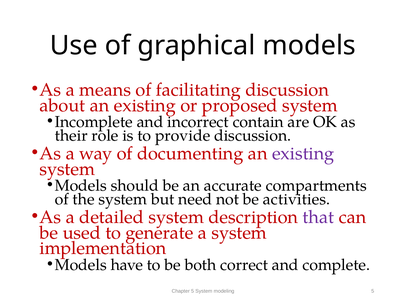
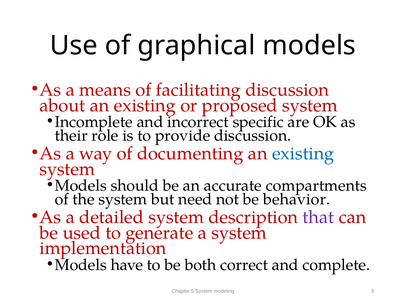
contain: contain -> specific (258, 122)
existing colour: purple -> blue (303, 153)
activities: activities -> behavior (297, 199)
